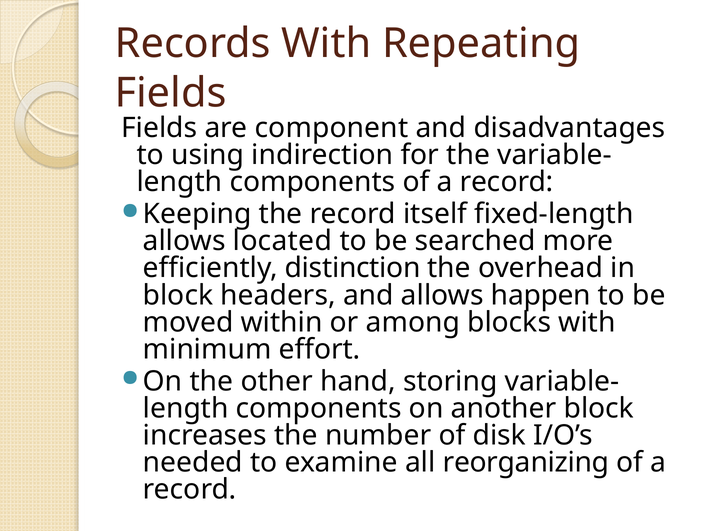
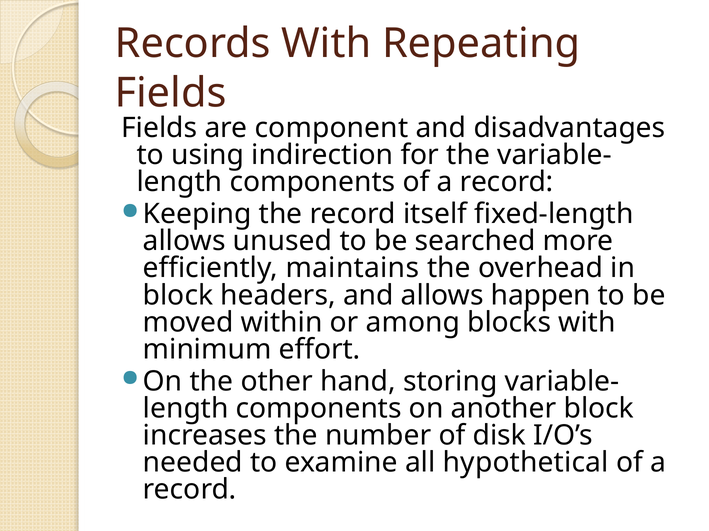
located: located -> unused (283, 241)
distinction: distinction -> maintains (352, 269)
reorganizing: reorganizing -> hypothetical (526, 463)
